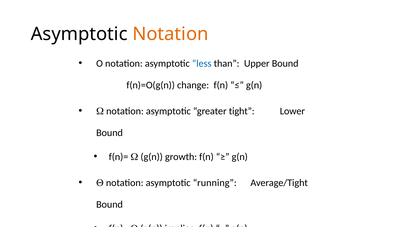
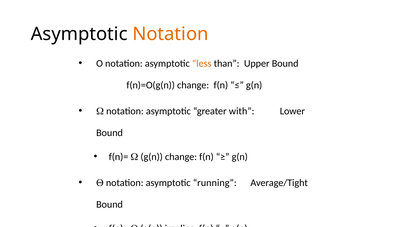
less colour: blue -> orange (202, 63)
tight: tight -> with (242, 111)
g(n growth: growth -> change (181, 157)
